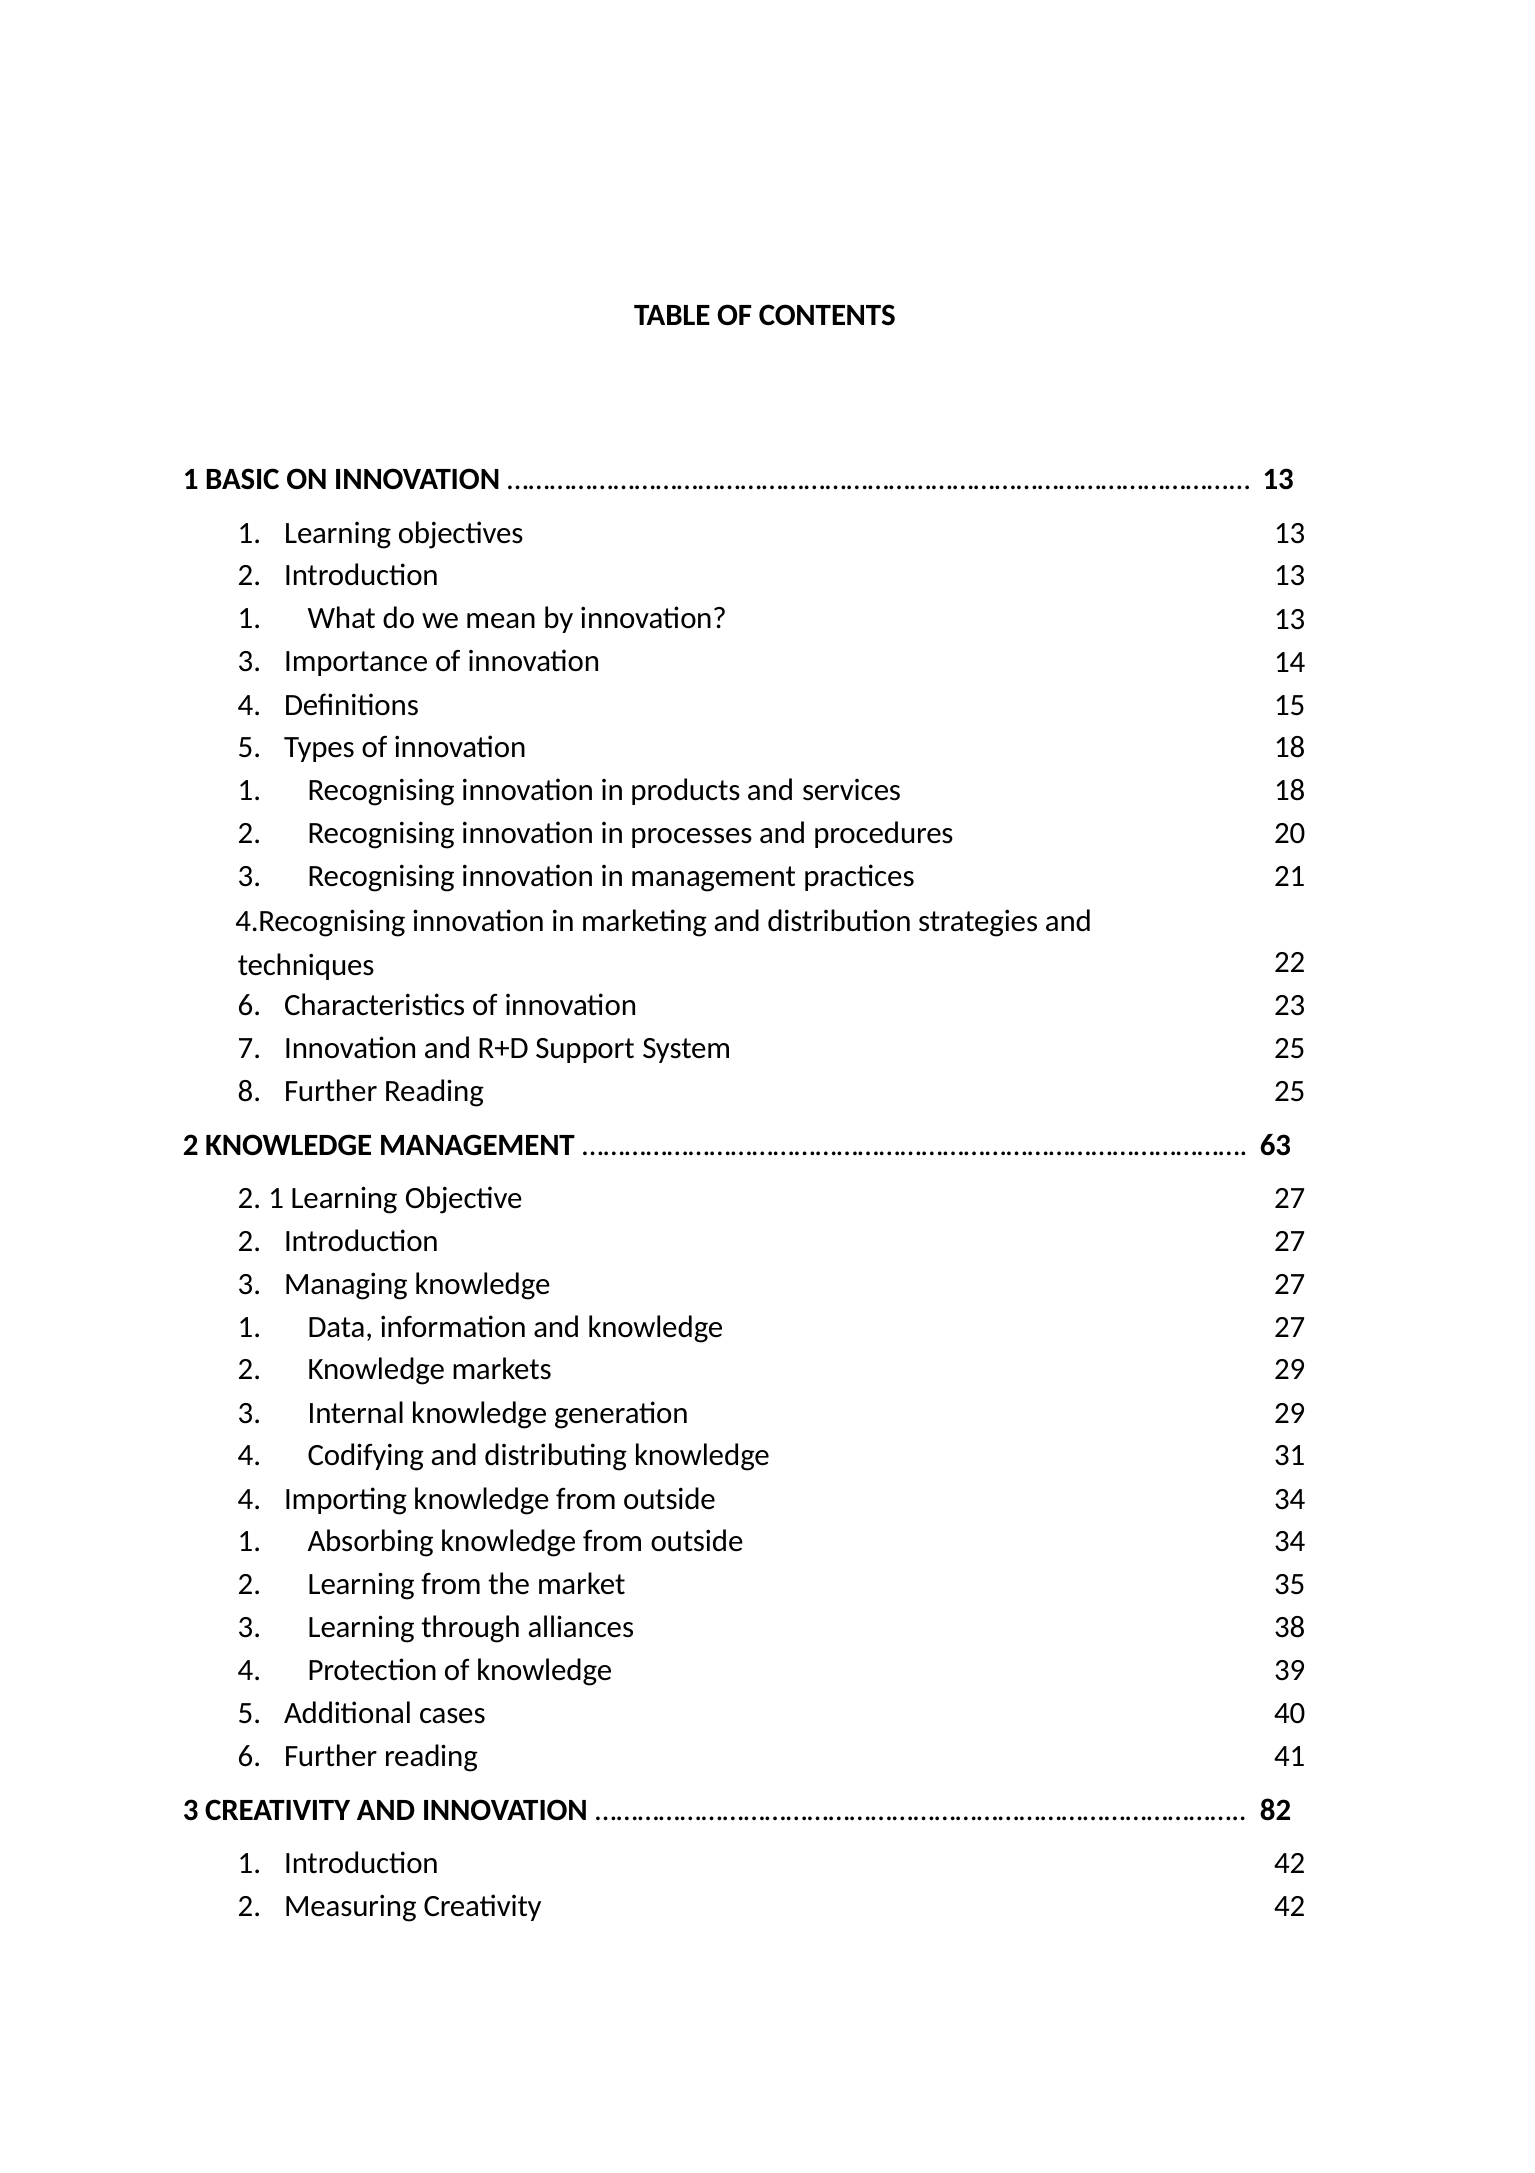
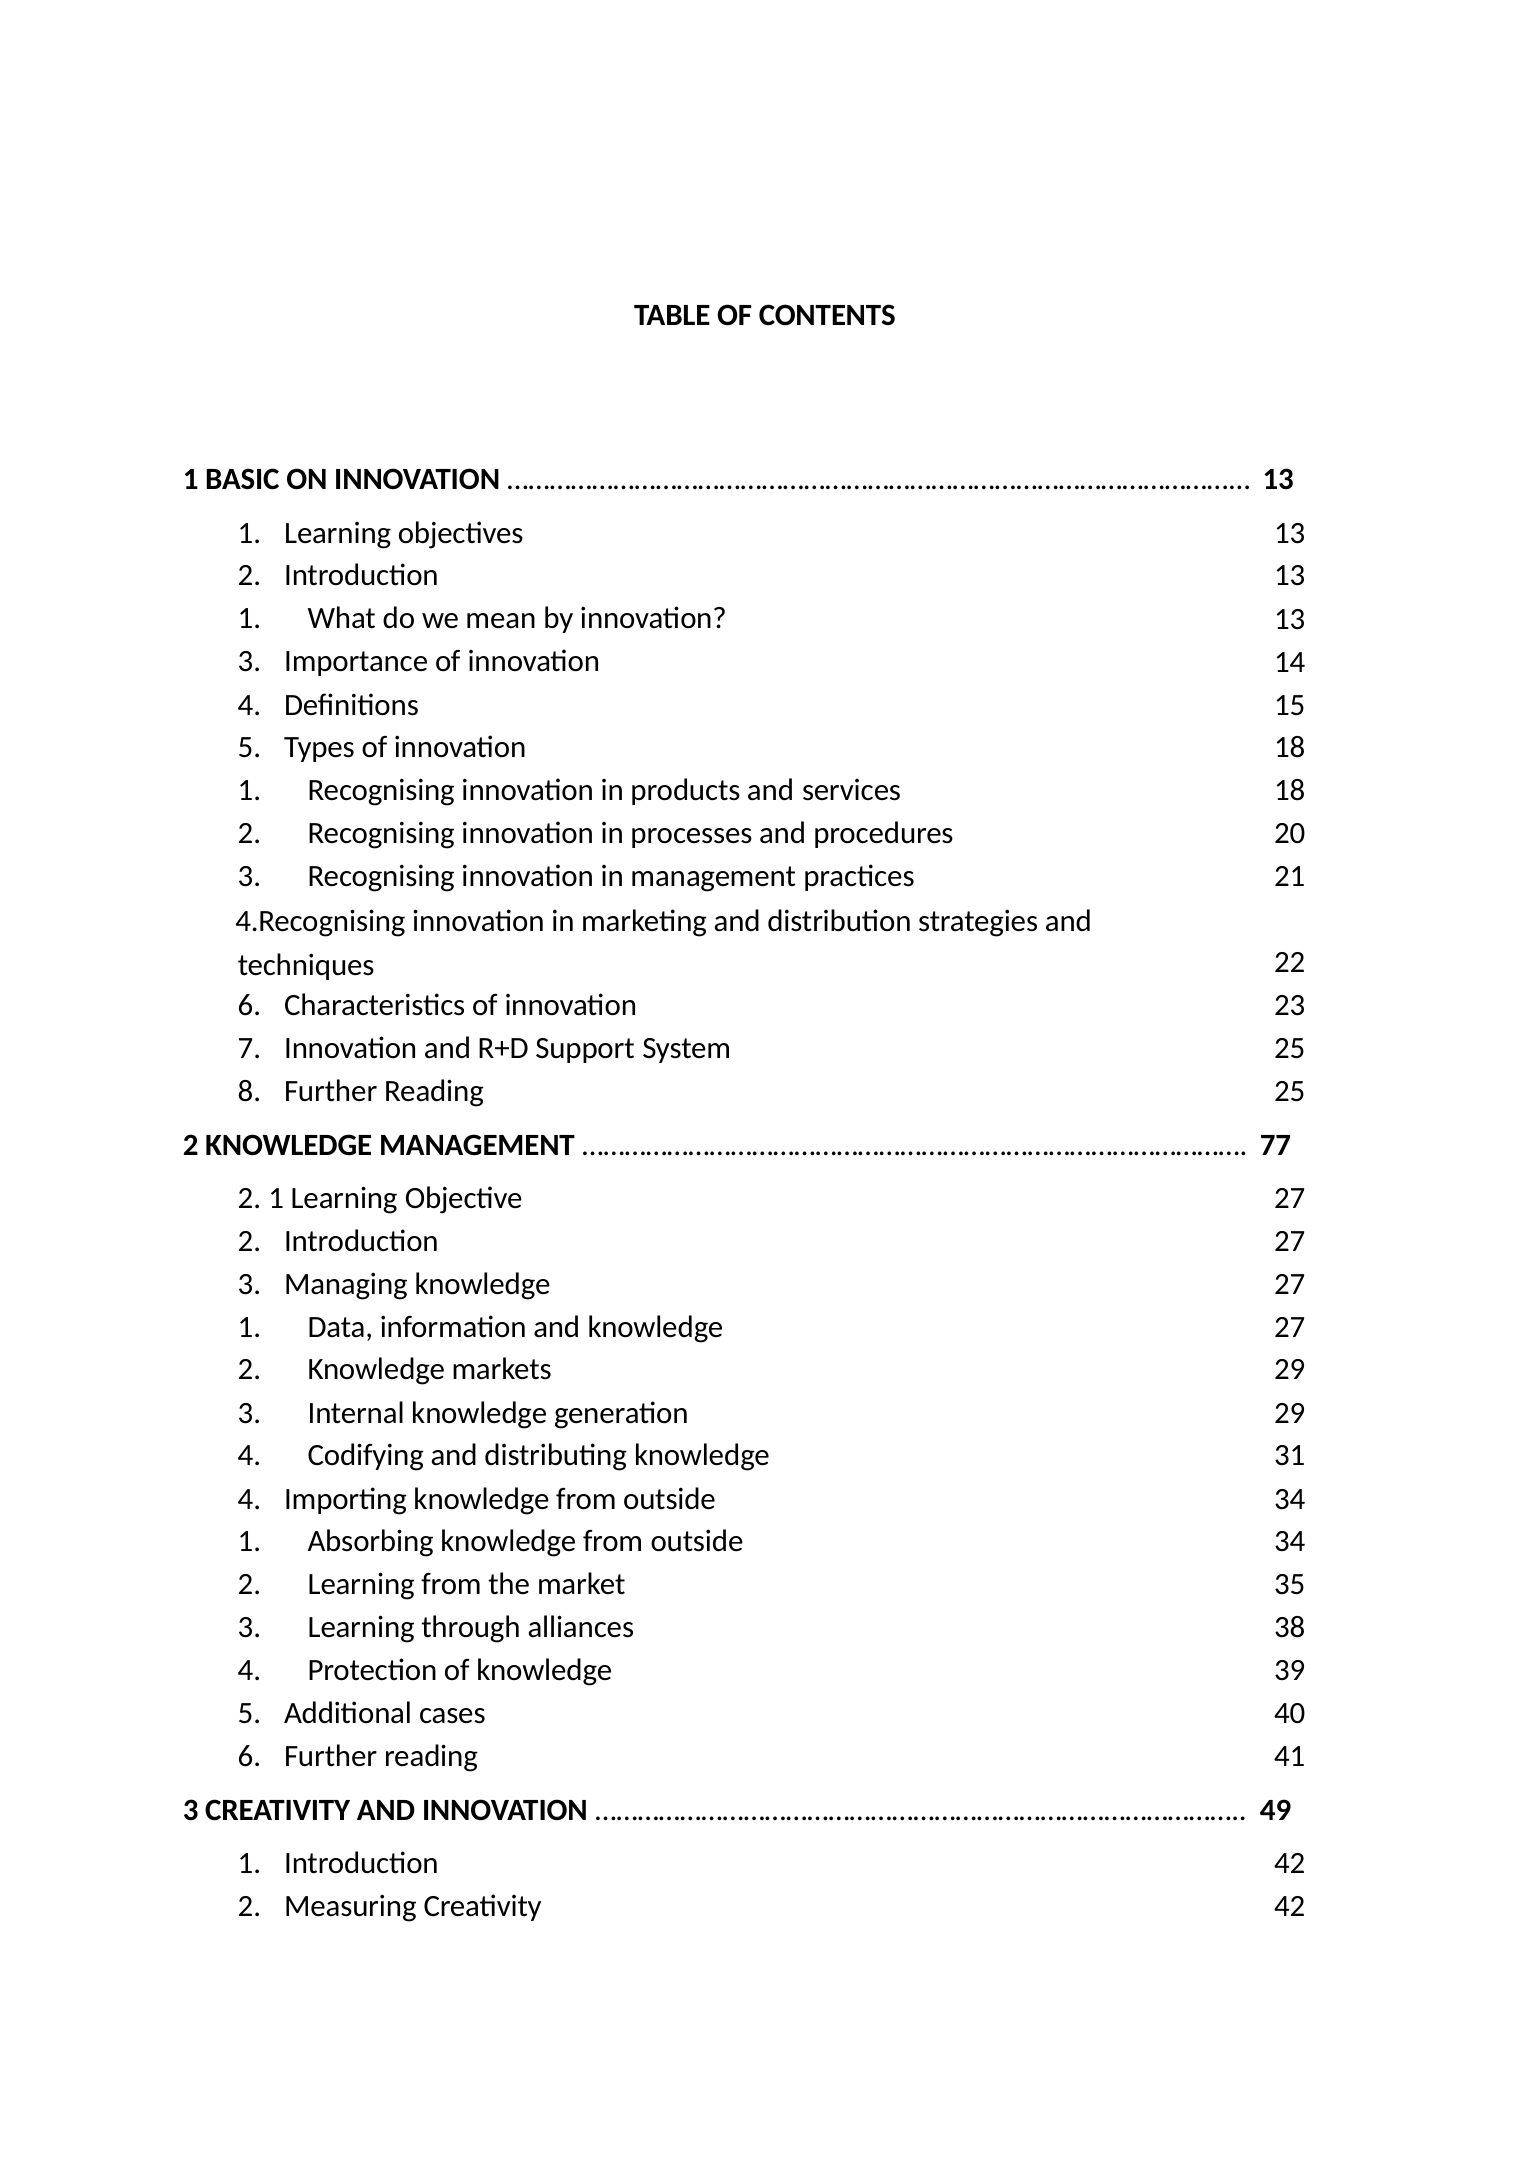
63: 63 -> 77 (1275, 1145)
82: 82 -> 49 (1276, 1809)
